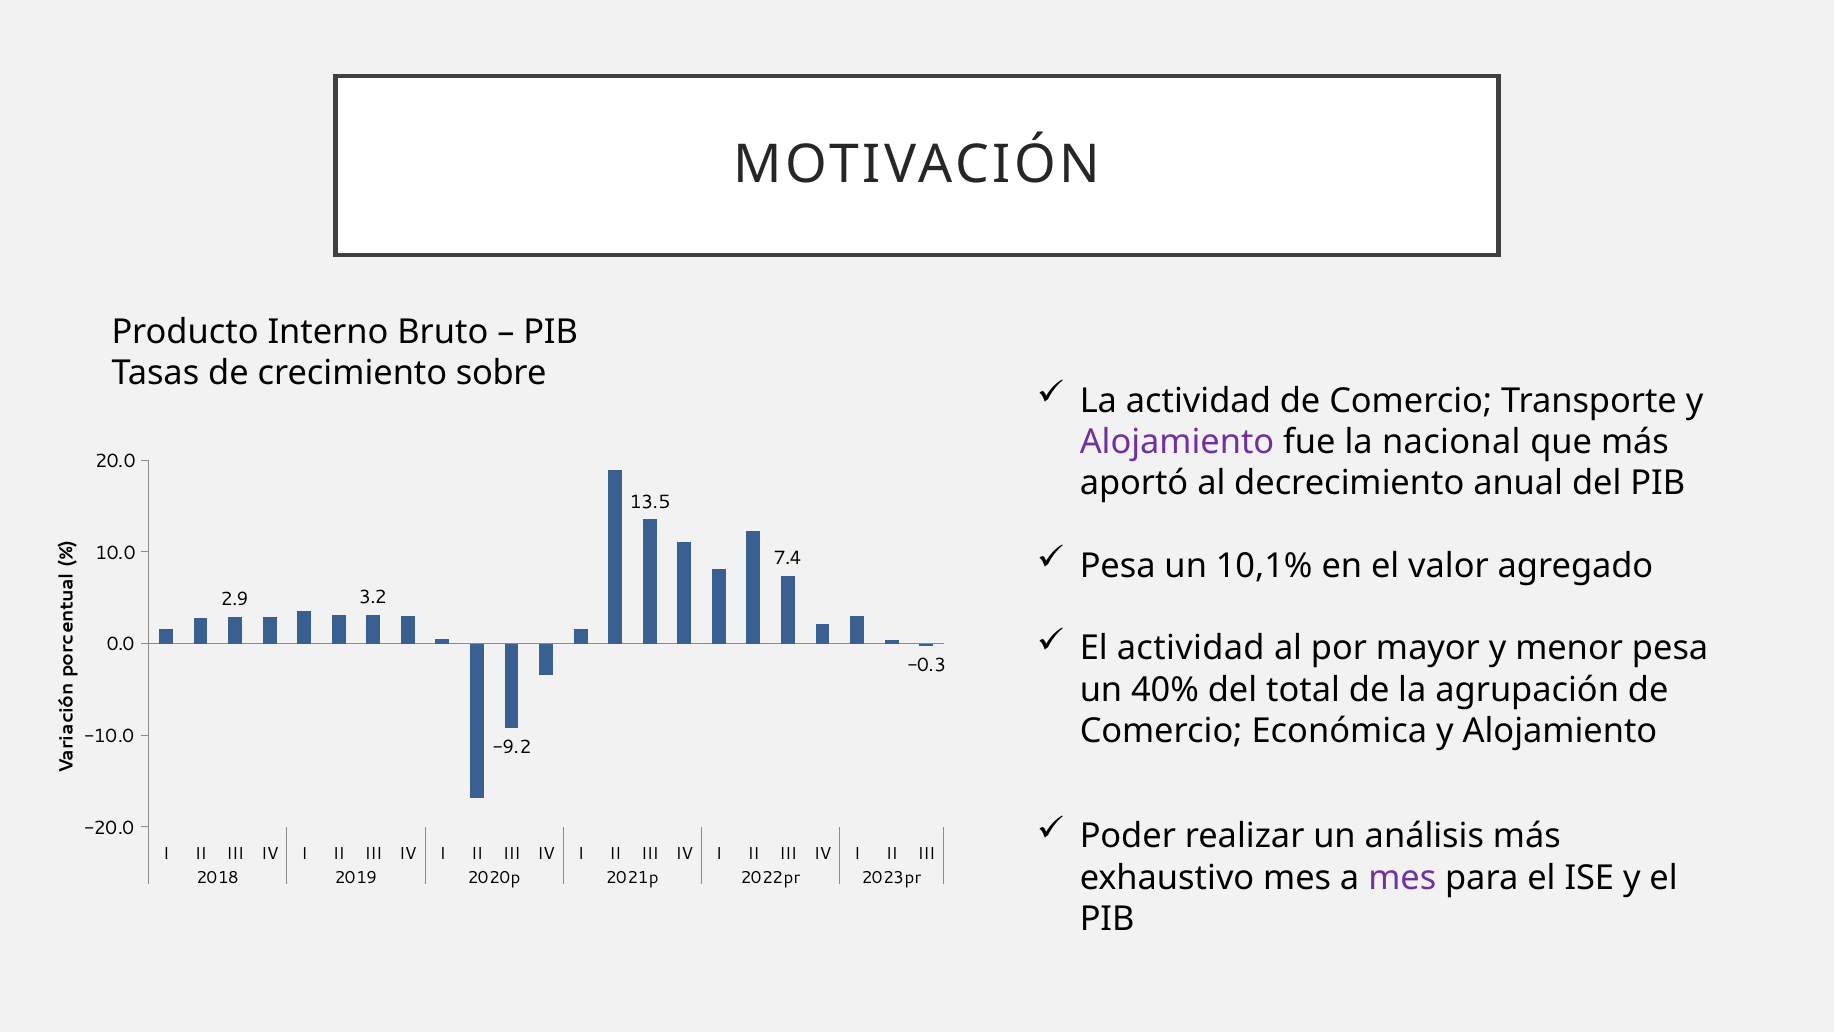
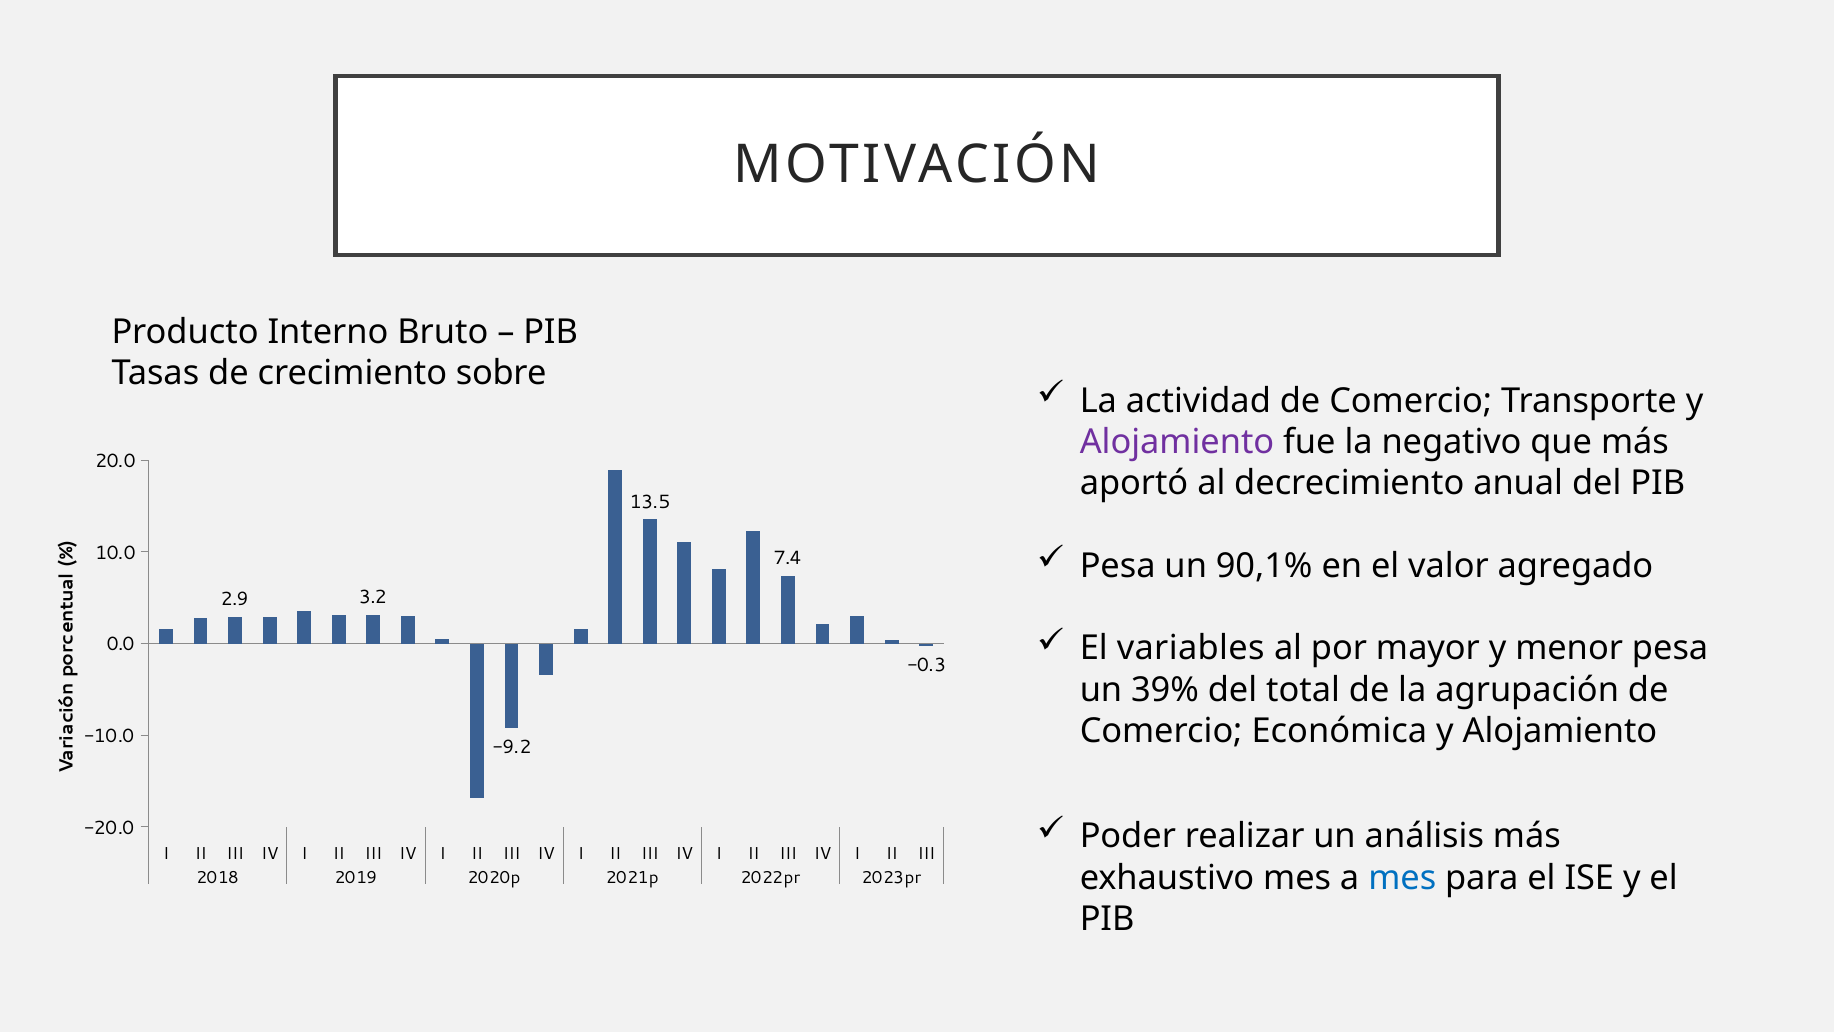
nacional: nacional -> negativo (1452, 442)
10,1%: 10,1% -> 90,1% (1264, 566)
El actividad: actividad -> variables (1191, 648)
40%: 40% -> 39% (1165, 690)
mes colour: purple -> blue (1402, 878)
